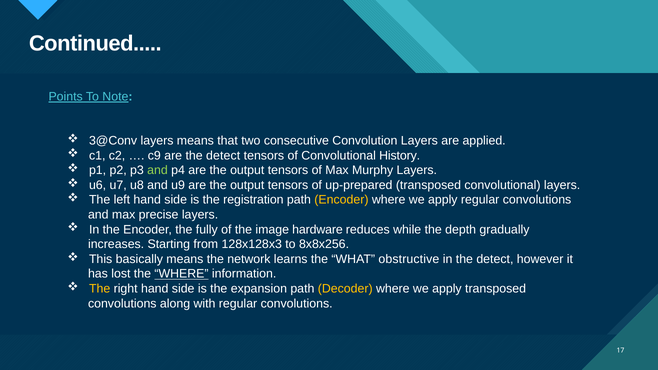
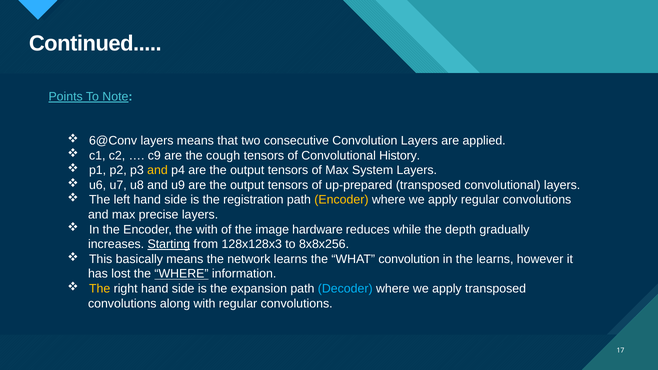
3@Conv: 3@Conv -> 6@Conv (113, 141)
are the detect: detect -> cough (223, 155)
and colour: light green -> yellow (157, 170)
Murphy: Murphy -> System (373, 170)
the fully: fully -> with (207, 230)
Starting underline: none -> present (169, 244)
WHAT obstructive: obstructive -> convolution (409, 259)
in the detect: detect -> learns (495, 259)
Decoder colour: yellow -> light blue (345, 289)
